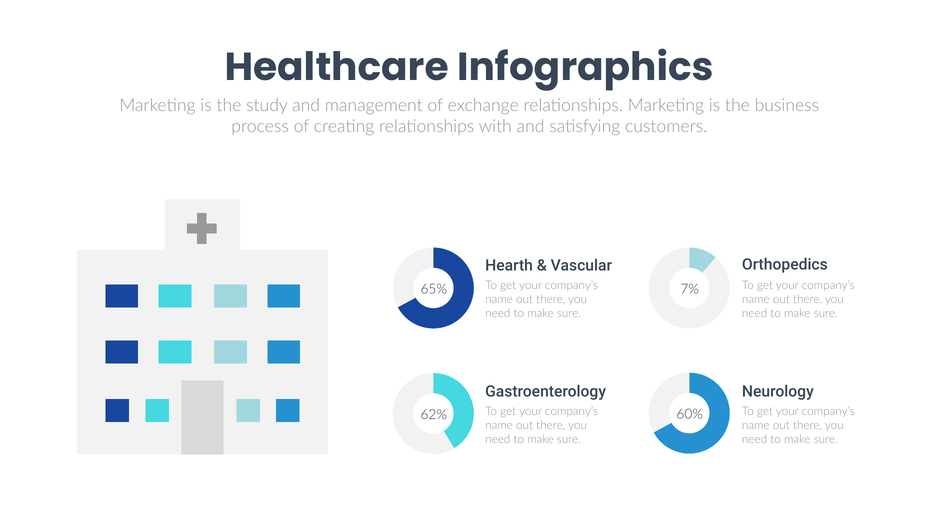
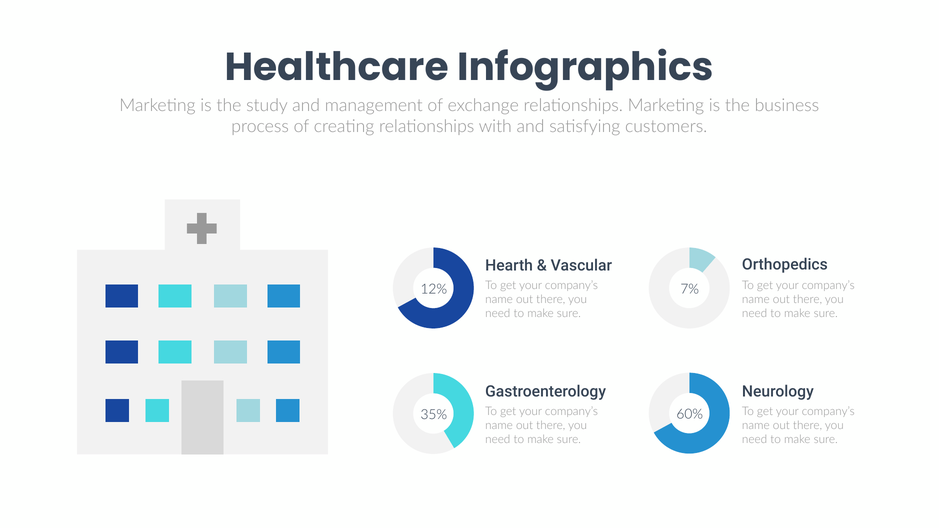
65%: 65% -> 12% (434, 289)
62%: 62% -> 35% (434, 415)
